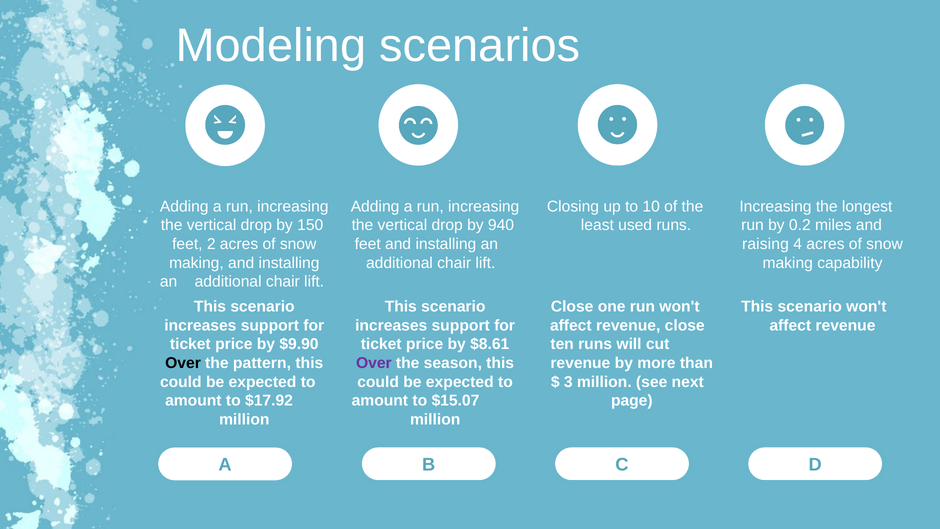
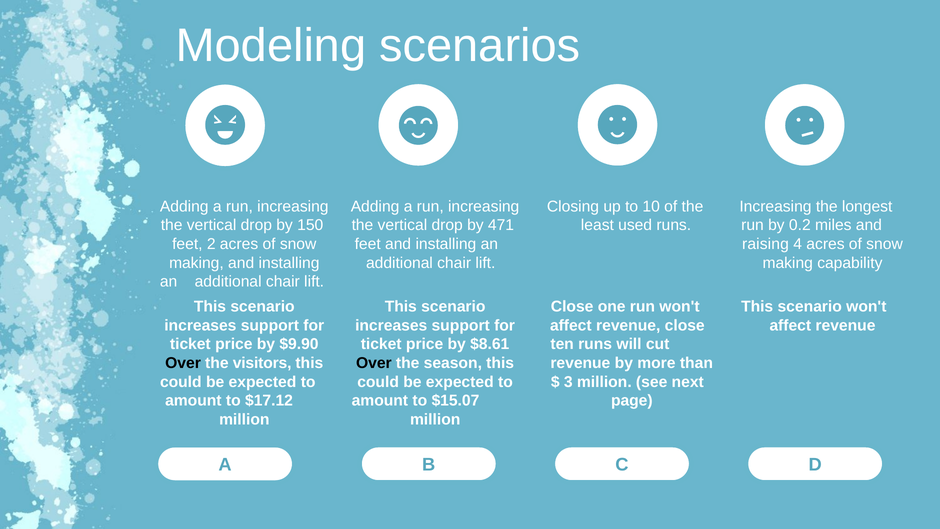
940: 940 -> 471 (501, 225)
pattern: pattern -> visitors (262, 363)
Over colour: purple -> black (374, 363)
$17.92: $17.92 -> $17.12 (269, 400)
